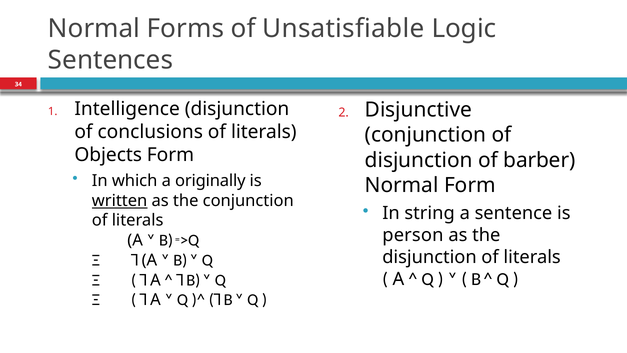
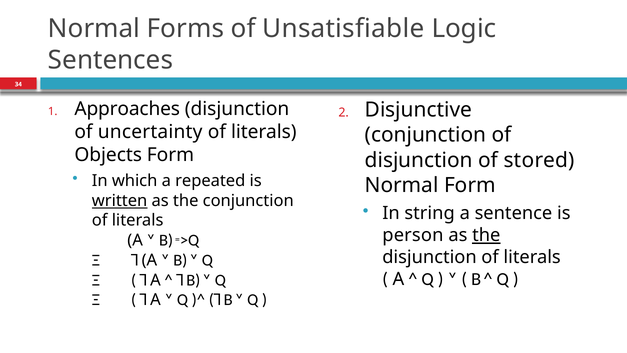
Intelligence: Intelligence -> Approaches (127, 109)
conclusions: conclusions -> uncertainty (150, 132)
barber: barber -> stored (539, 160)
originally: originally -> repeated (210, 181)
the underline: none -> present (486, 235)
